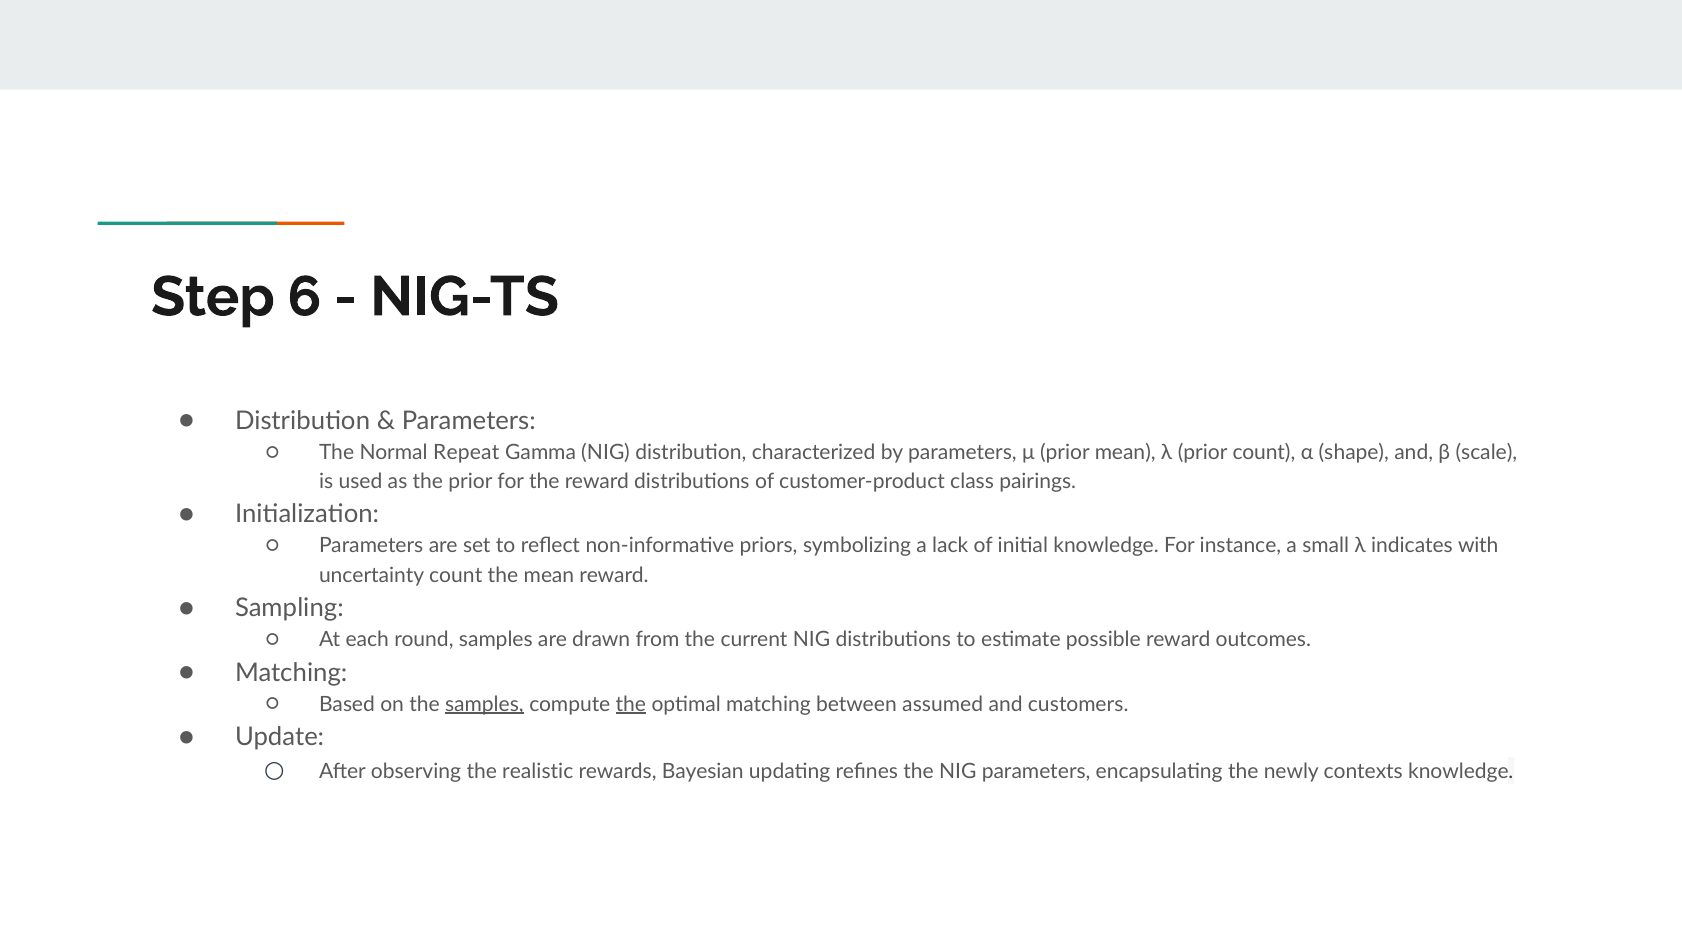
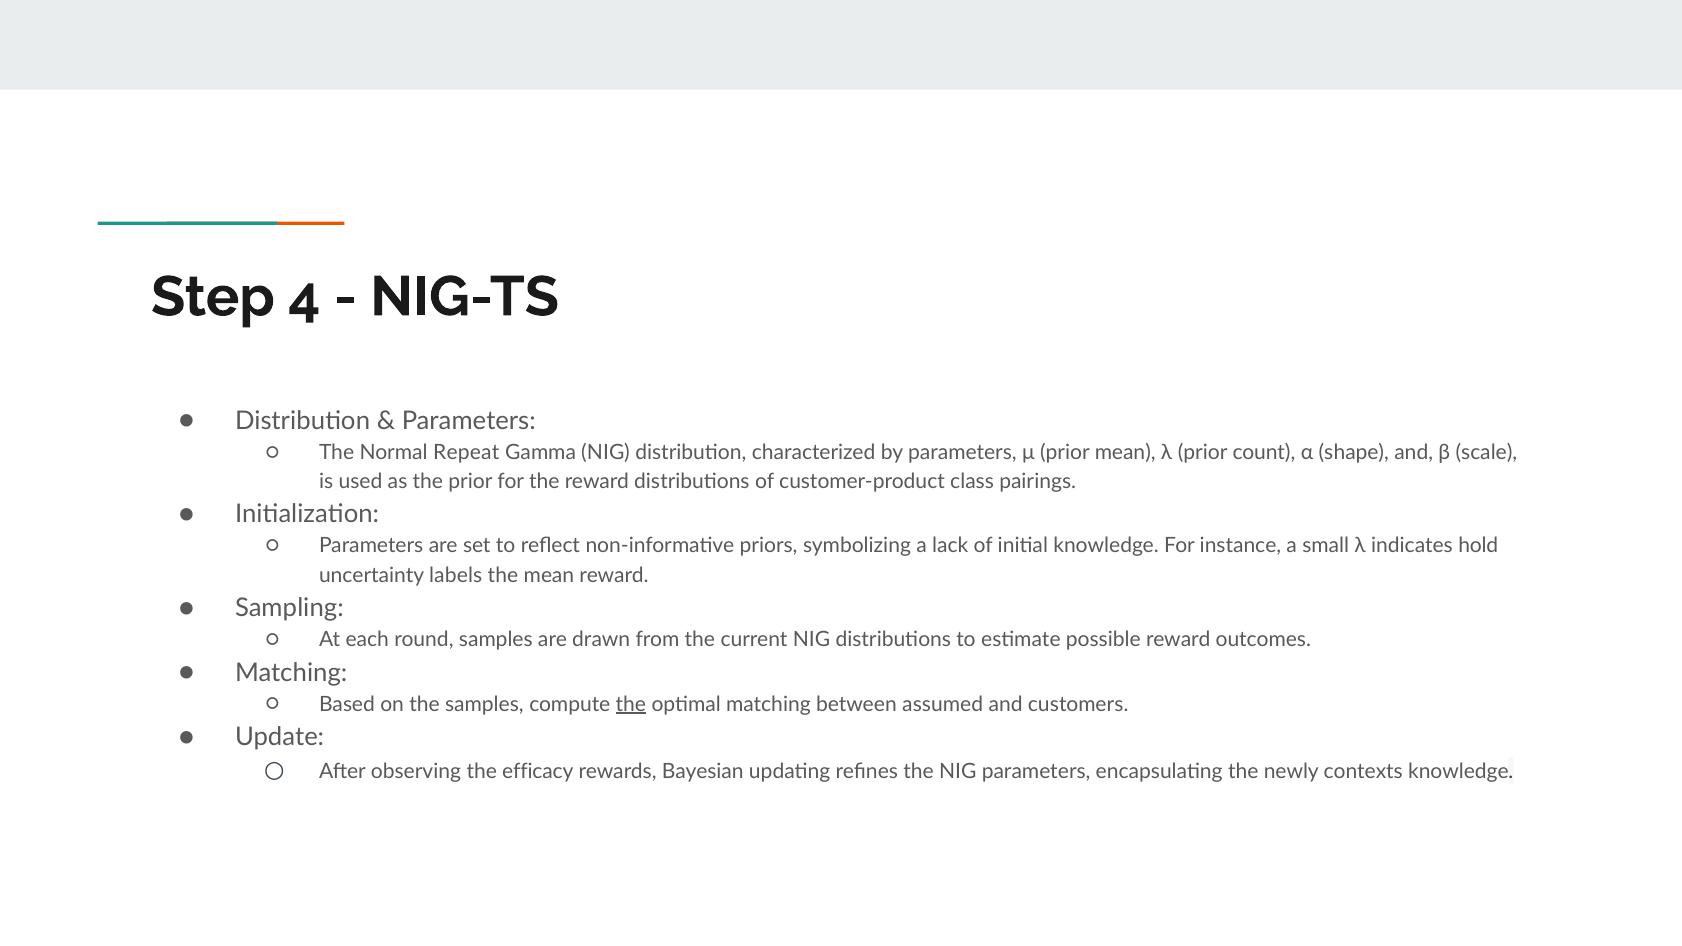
6: 6 -> 4 (304, 297)
with: with -> hold (1478, 546)
uncertainty count: count -> labels (456, 575)
samples underline: present -> none (484, 704)
realistic: realistic -> efficacy (538, 771)
